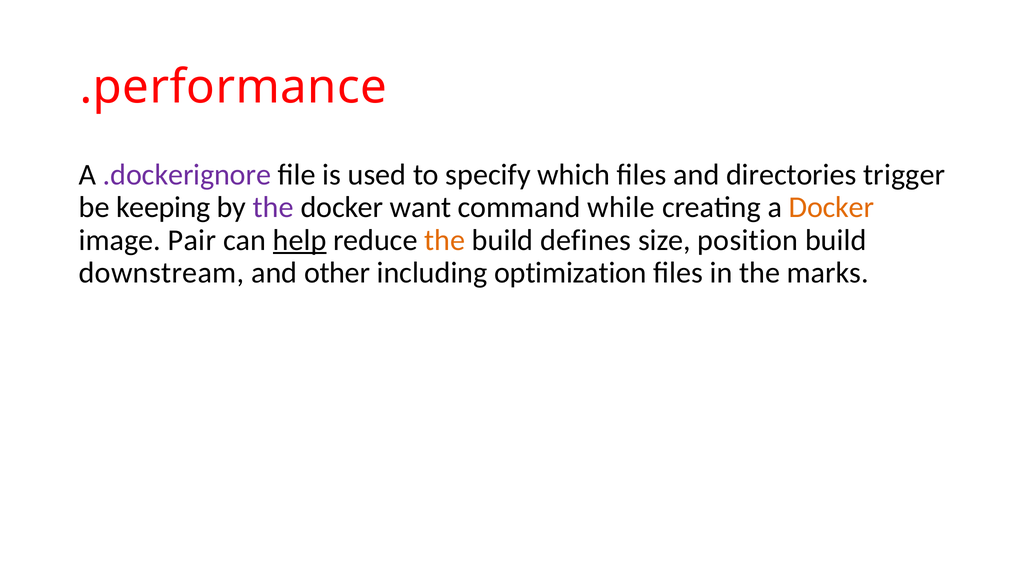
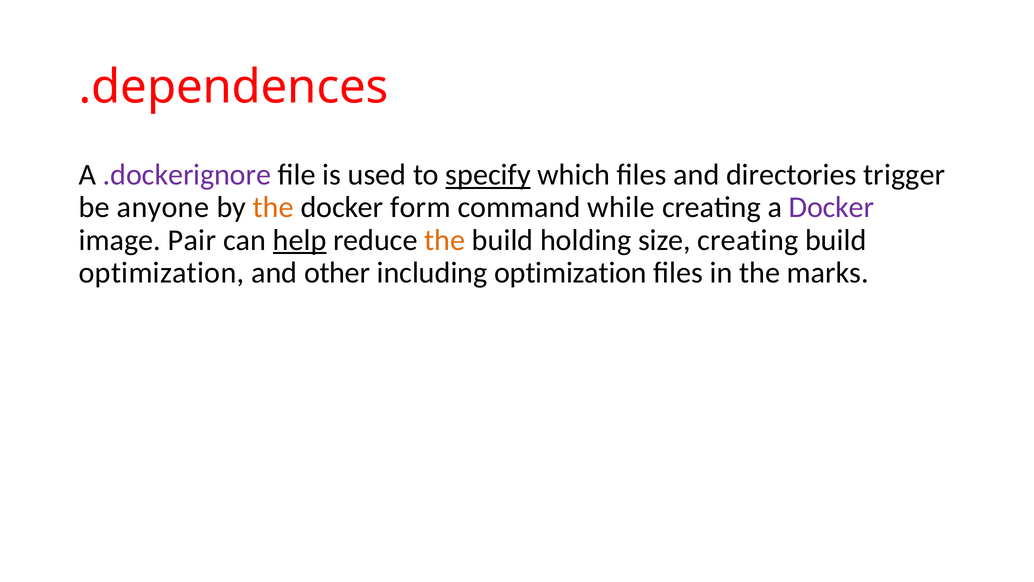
.performance: .performance -> .dependences (234, 87)
specify underline: none -> present (488, 175)
keeping: keeping -> anyone (163, 207)
the colour: purple -> orange (273, 207)
want: want -> form (420, 207)
Docker colour: orange -> purple (832, 207)
defines: defines -> holding (586, 240)
size position: position -> creating (748, 240)
downstream: downstream -> optimization (162, 273)
